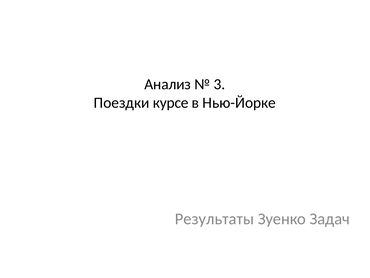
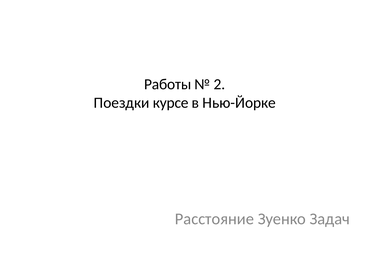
Анализ: Анализ -> Работы (168, 84)
3: 3 -> 2 (220, 84)
Результаты: Результаты -> Расстояние (214, 219)
